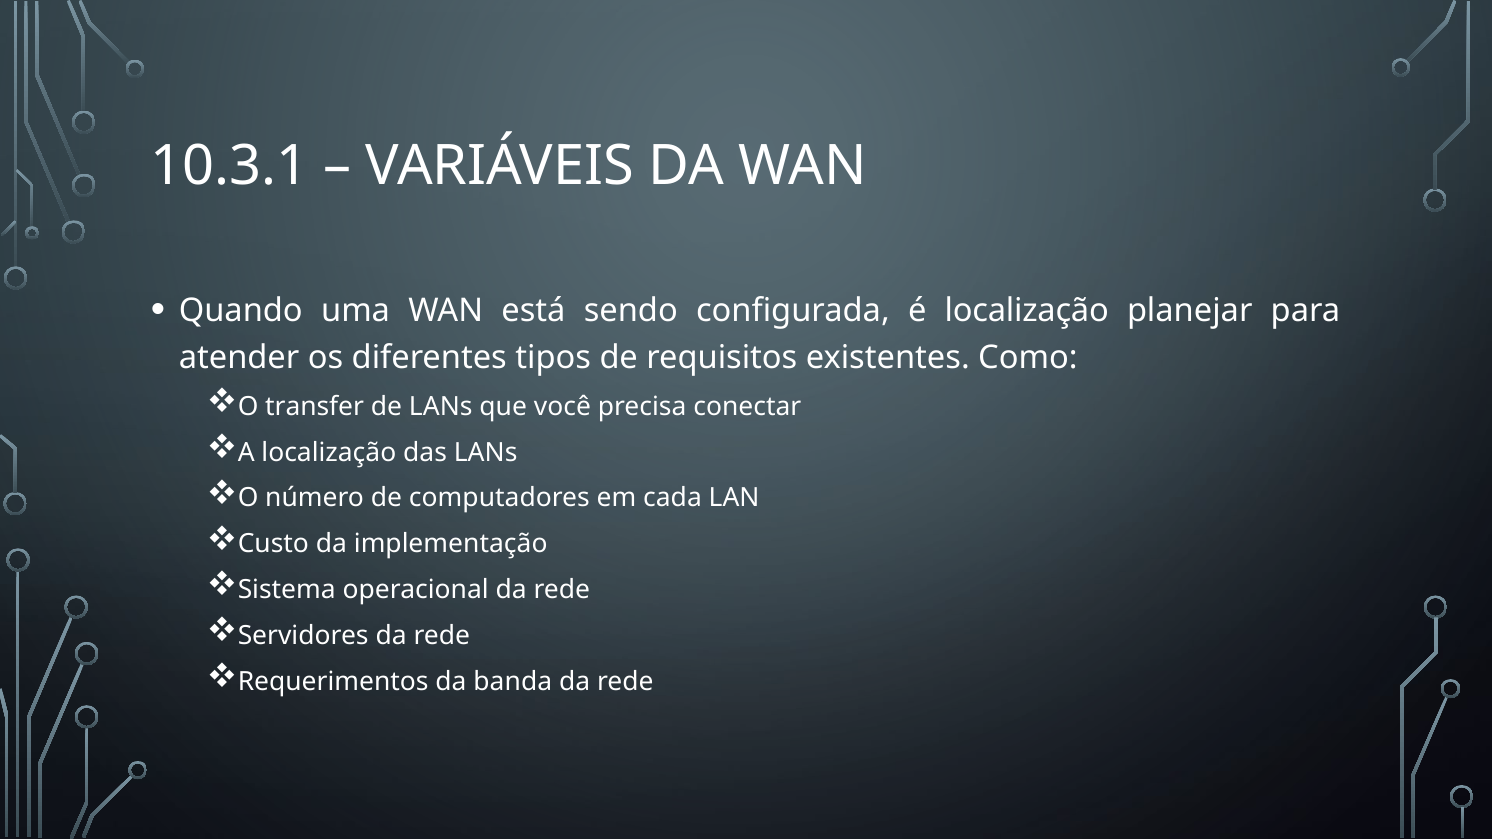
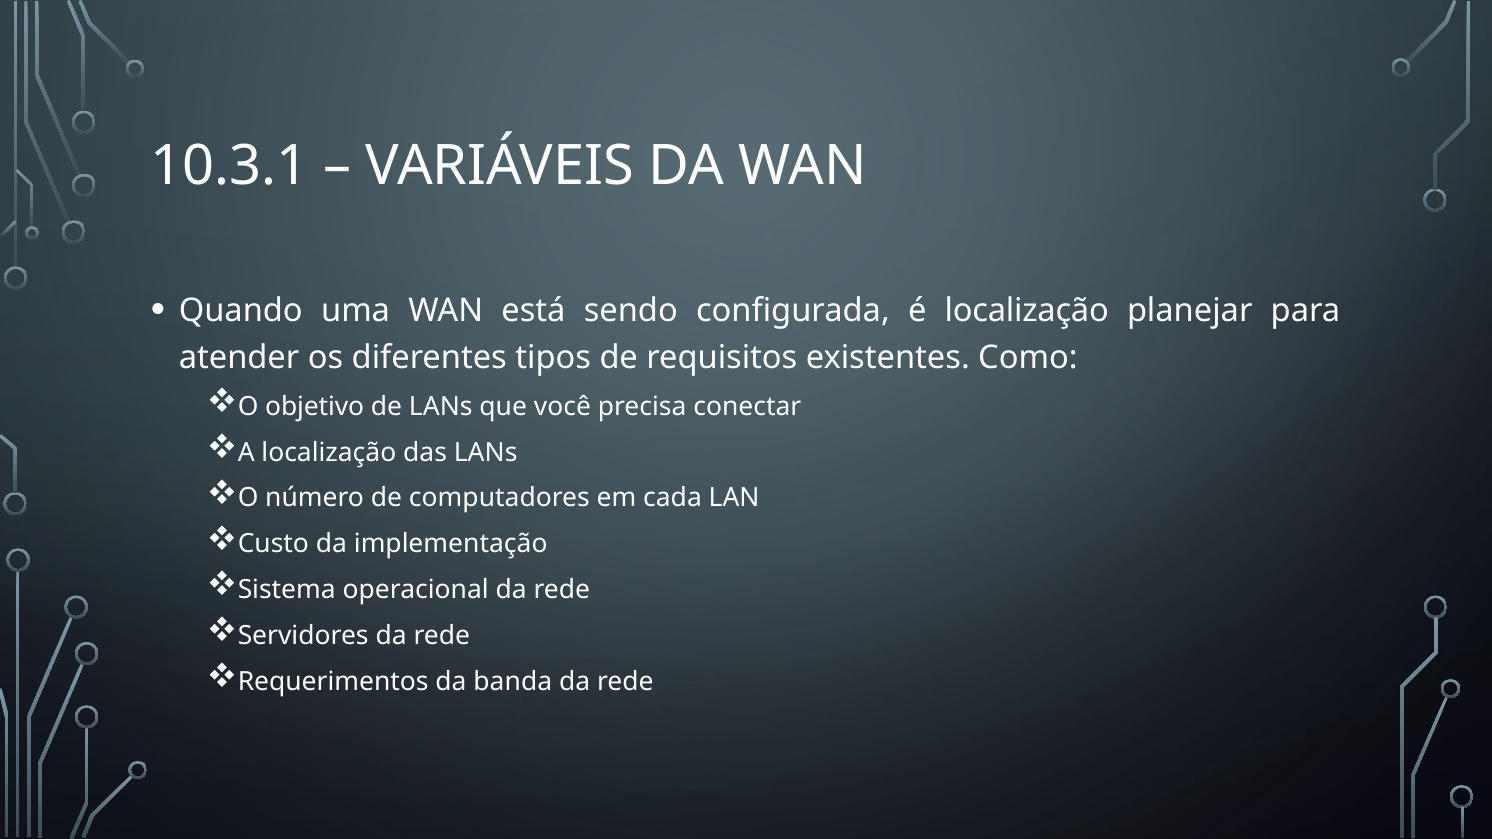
transfer: transfer -> objetivo (315, 407)
